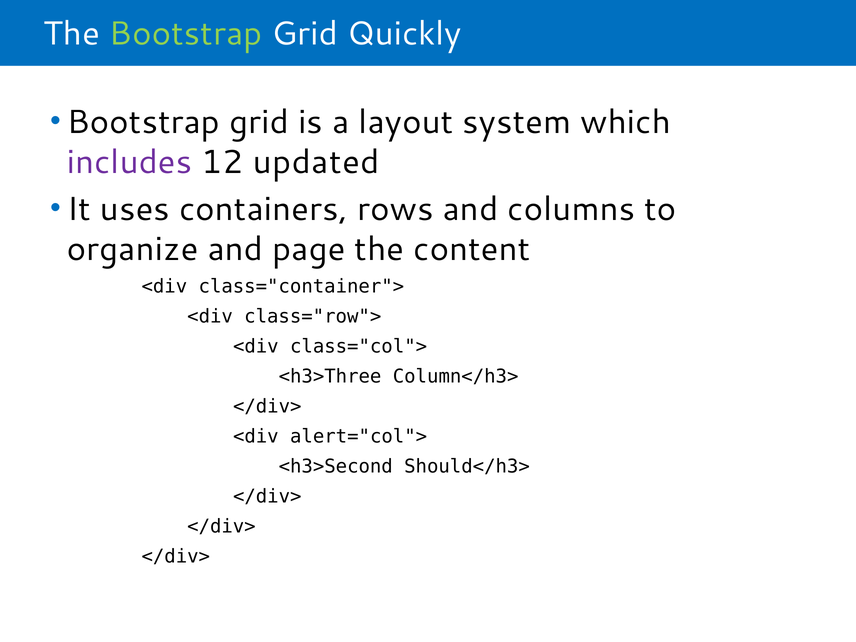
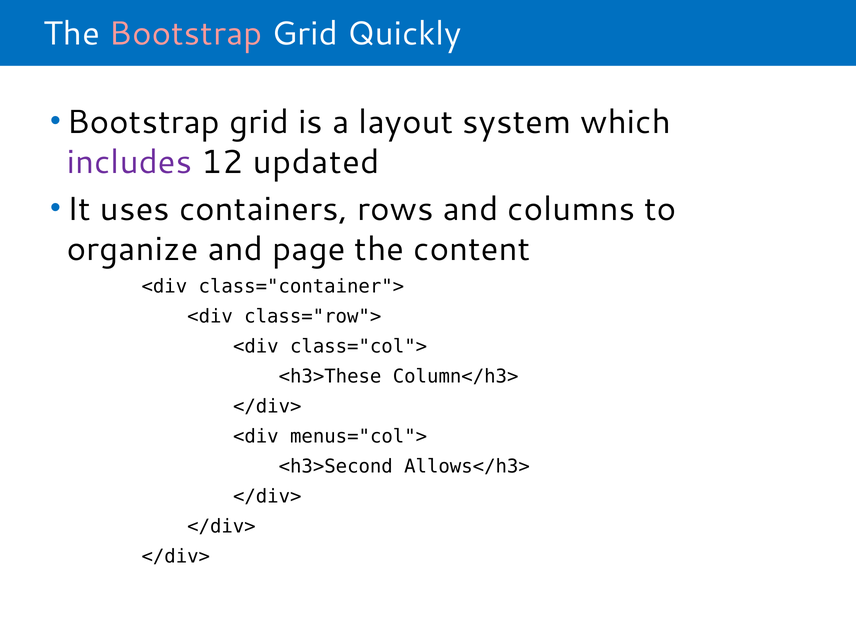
Bootstrap colour: light green -> pink (186, 34)
<h3>Three: <h3>Three -> <h3>These (330, 377)
alert="col">: alert="col"> -> menus="col"> (359, 436)
Should</h3>: Should</h3> -> Allows</h3> (467, 466)
